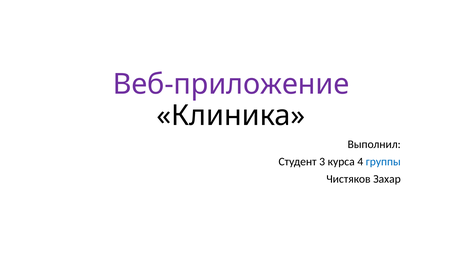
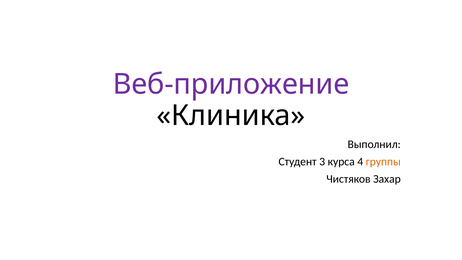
группы colour: blue -> orange (383, 162)
